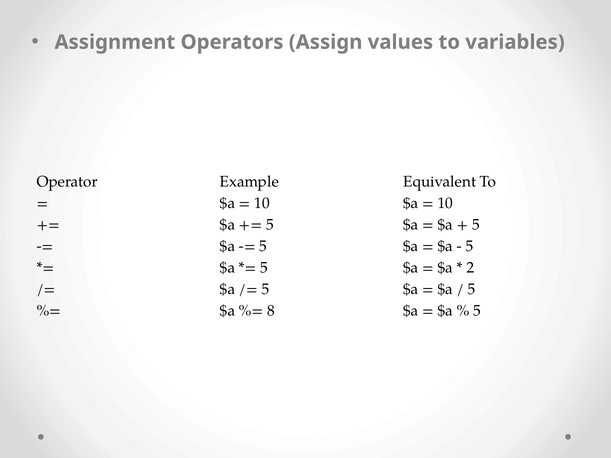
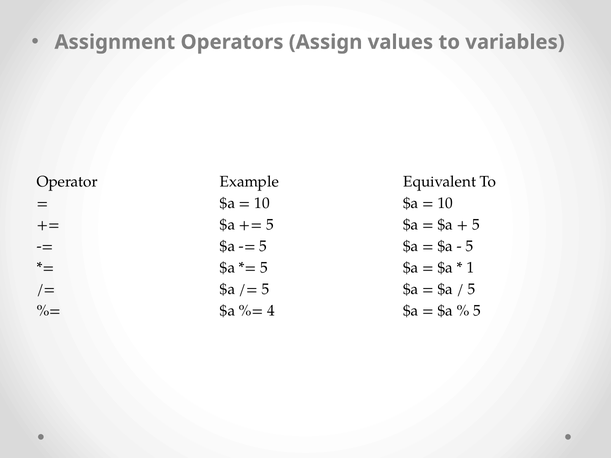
2: 2 -> 1 (470, 268)
8: 8 -> 4 (271, 311)
